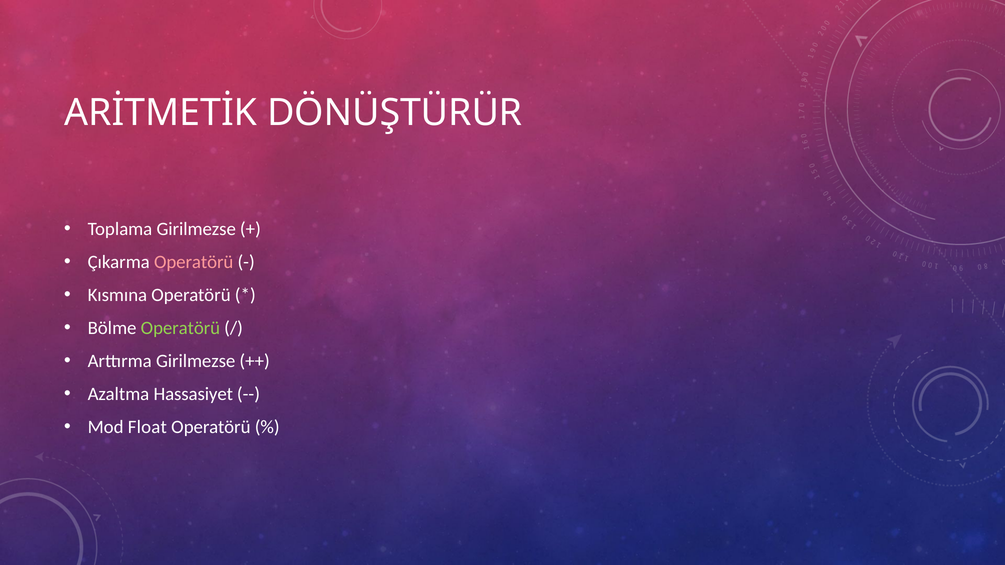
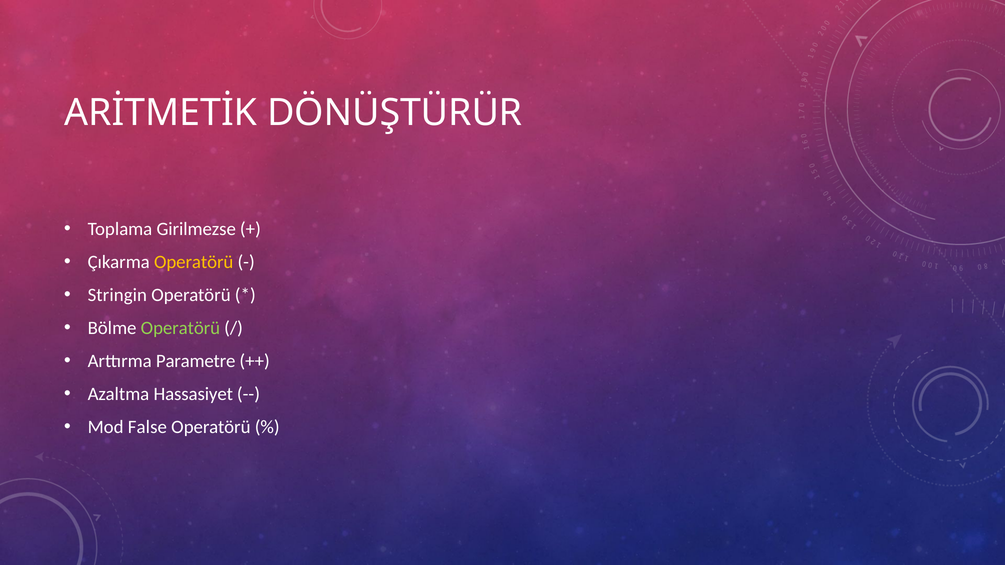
Operatörü colour: pink -> yellow (194, 262)
Kısmına: Kısmına -> Stringin (117, 295)
Arttırma Girilmezse: Girilmezse -> Parametre (196, 361)
Float: Float -> False (147, 428)
